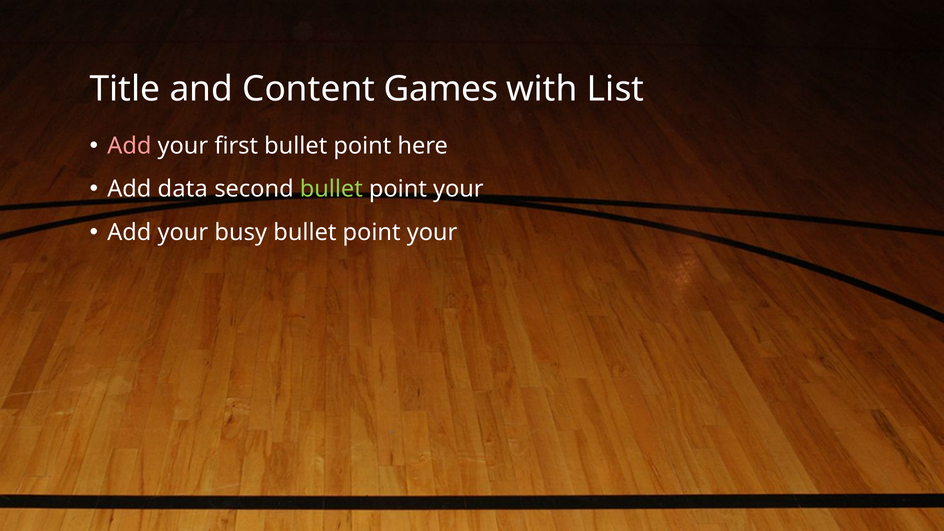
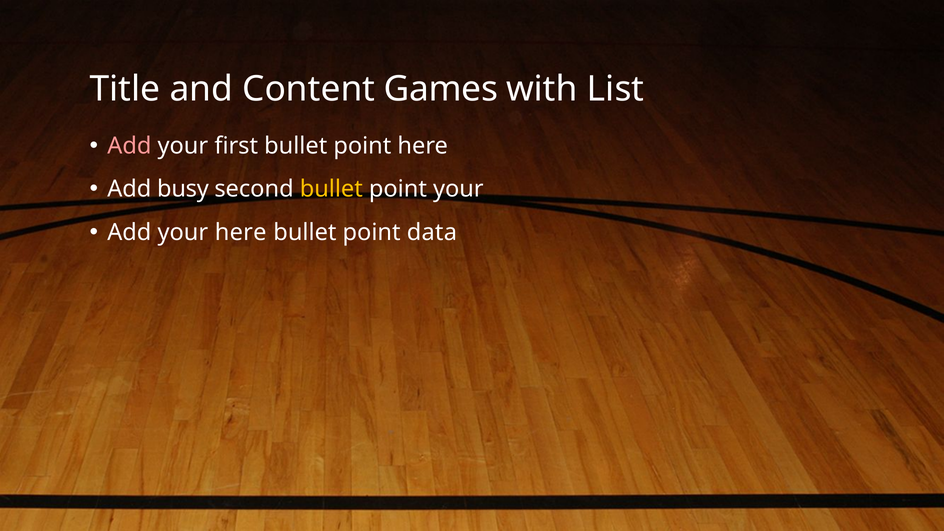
data: data -> busy (183, 189)
bullet colour: light green -> yellow (331, 189)
your busy: busy -> here (241, 232)
your: your -> data (432, 232)
